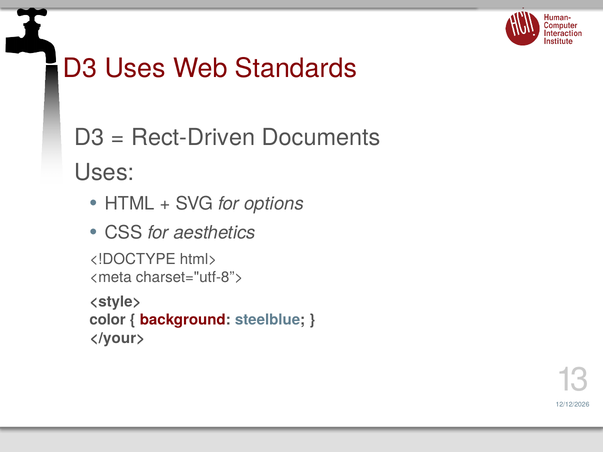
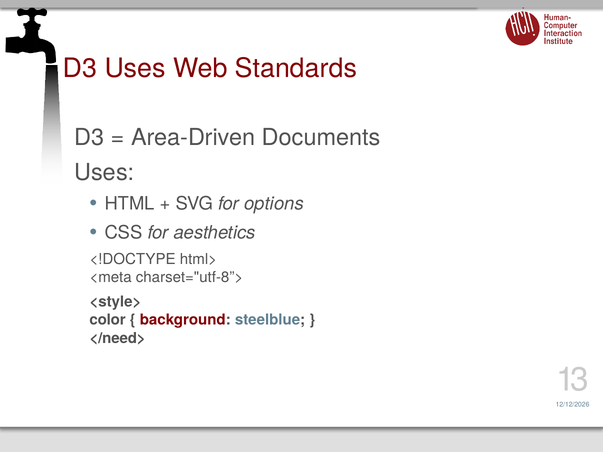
Rect-Driven: Rect-Driven -> Area-Driven (193, 138)
</your>: </your> -> </need> (118, 338)
